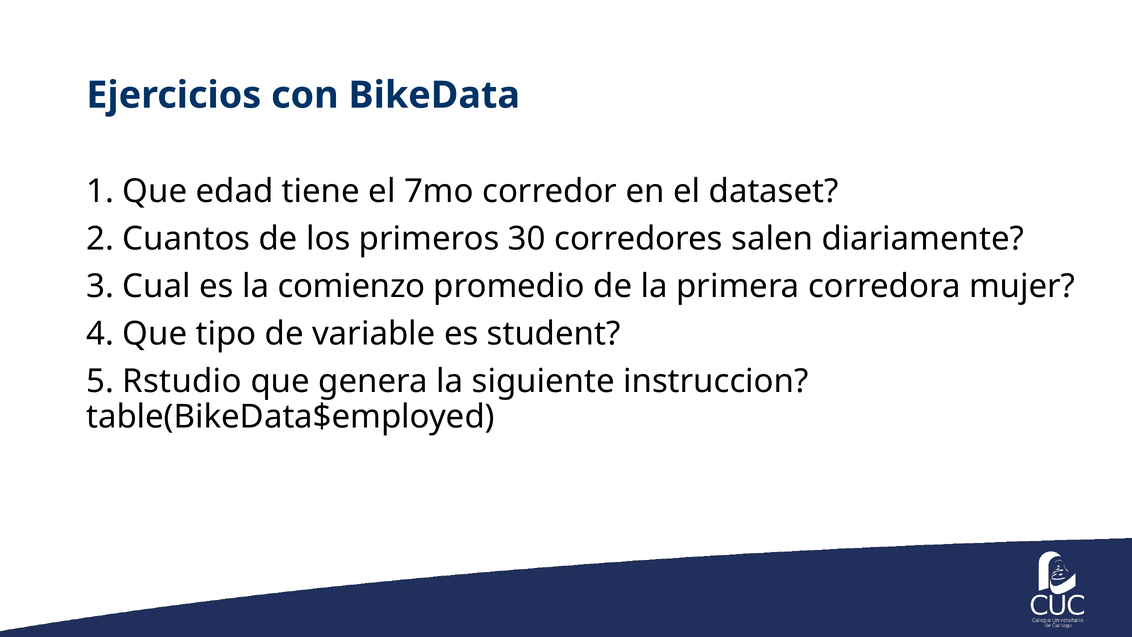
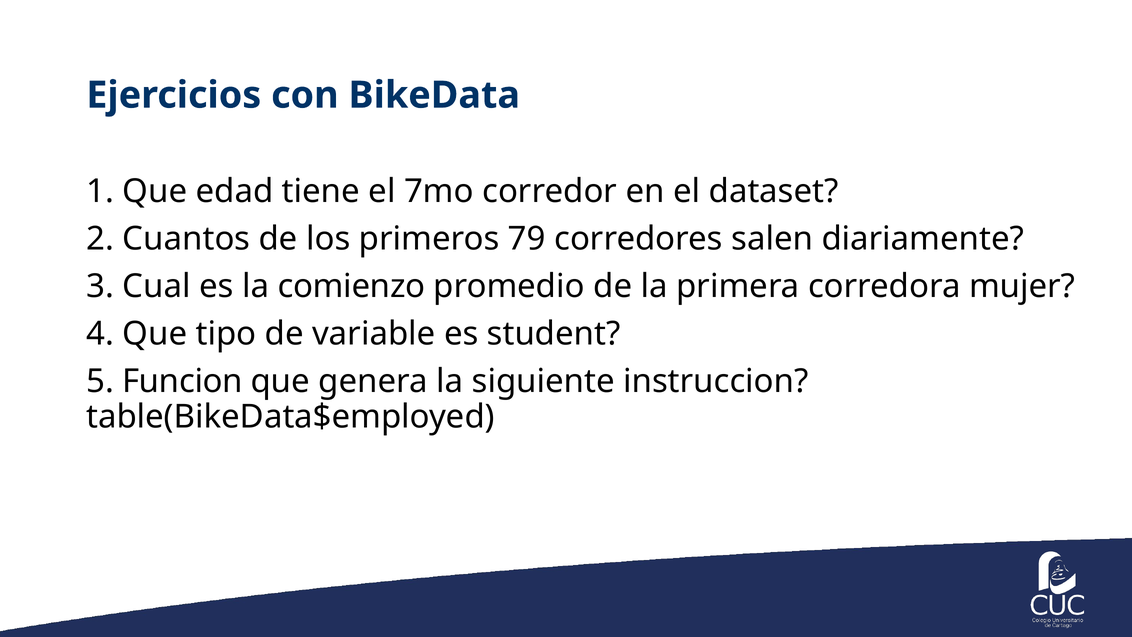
30: 30 -> 79 (527, 239)
Rstudio: Rstudio -> Funcion (182, 381)
